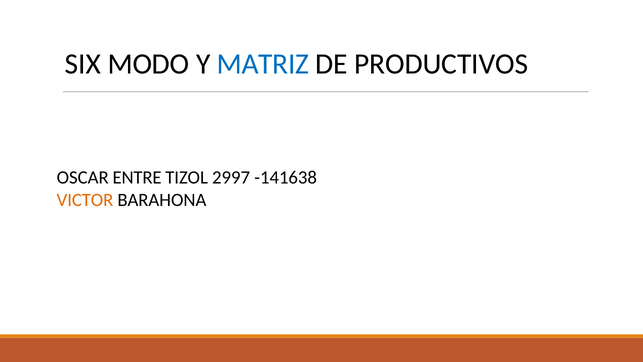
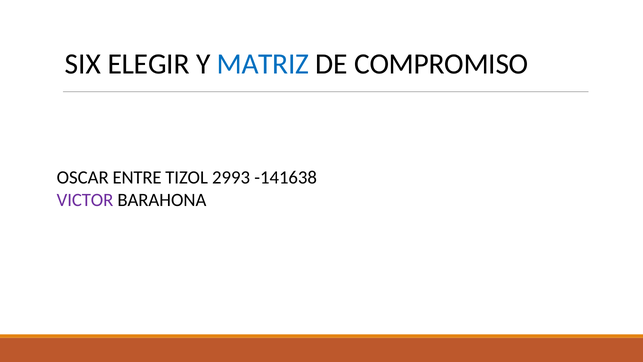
MODO: MODO -> ELEGIR (149, 64)
PRODUCTIVOS: PRODUCTIVOS -> COMPROMISO (441, 64)
2997: 2997 -> 2993 (231, 177)
VICTOR colour: orange -> purple (85, 200)
